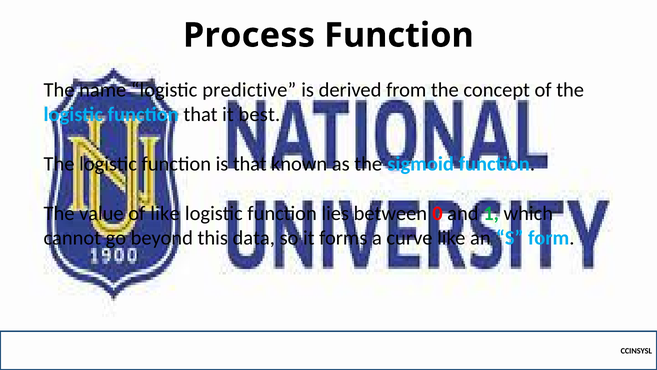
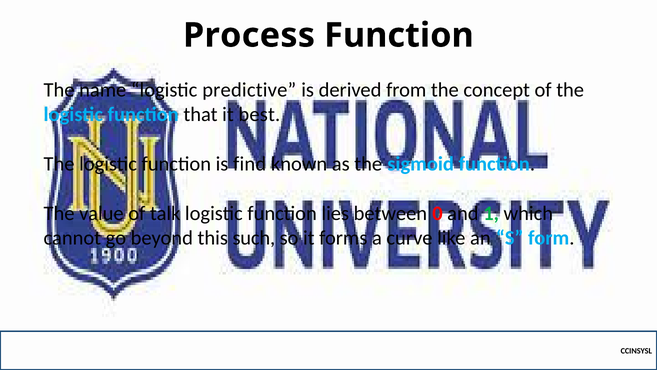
is that: that -> find (250, 164)
of like: like -> talk (165, 213)
data: data -> such (254, 238)
